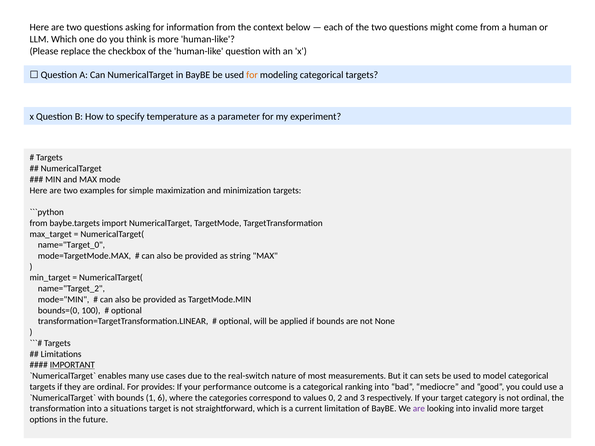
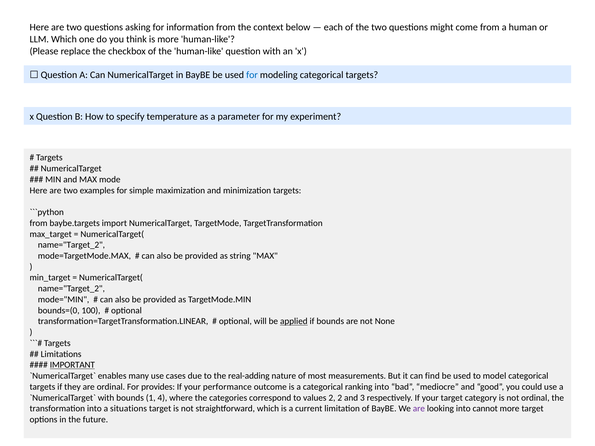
for colour: orange -> blue (252, 75)
name="Target_0: name="Target_0 -> name="Target_2 (71, 245)
applied underline: none -> present (294, 321)
real-switch: real-switch -> real-adding (249, 376)
sets: sets -> find (432, 376)
6: 6 -> 4 (162, 398)
values 0: 0 -> 2 (332, 398)
invalid: invalid -> cannot (485, 409)
